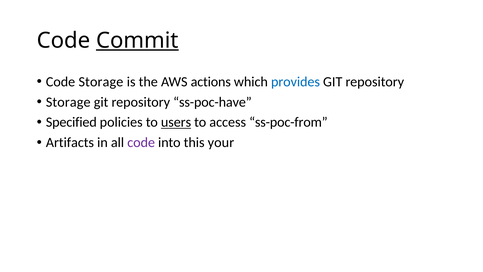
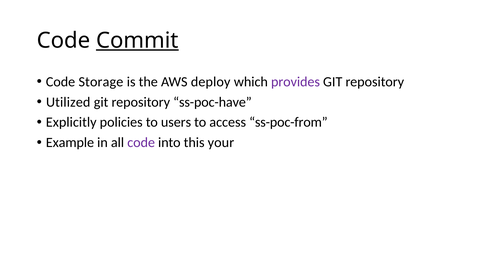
actions: actions -> deploy (211, 82)
provides colour: blue -> purple (295, 82)
Storage: Storage -> Utilized (68, 102)
Specified: Specified -> Explicitly (71, 122)
users underline: present -> none (176, 122)
Artifacts: Artifacts -> Example (70, 142)
